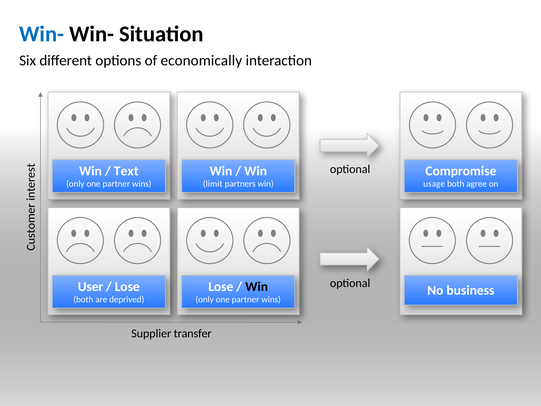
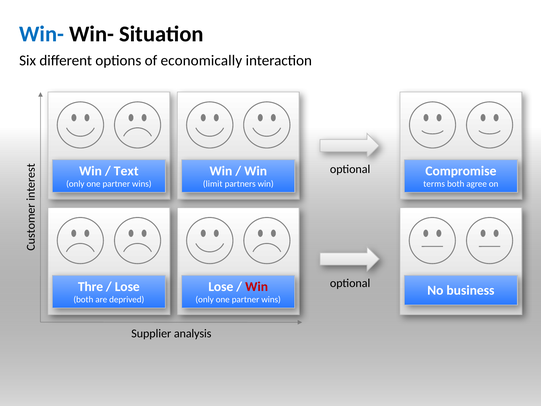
usage: usage -> terms (434, 184)
User: User -> Thre (91, 286)
Win colour: black -> red (257, 286)
transfer: transfer -> analysis (193, 333)
